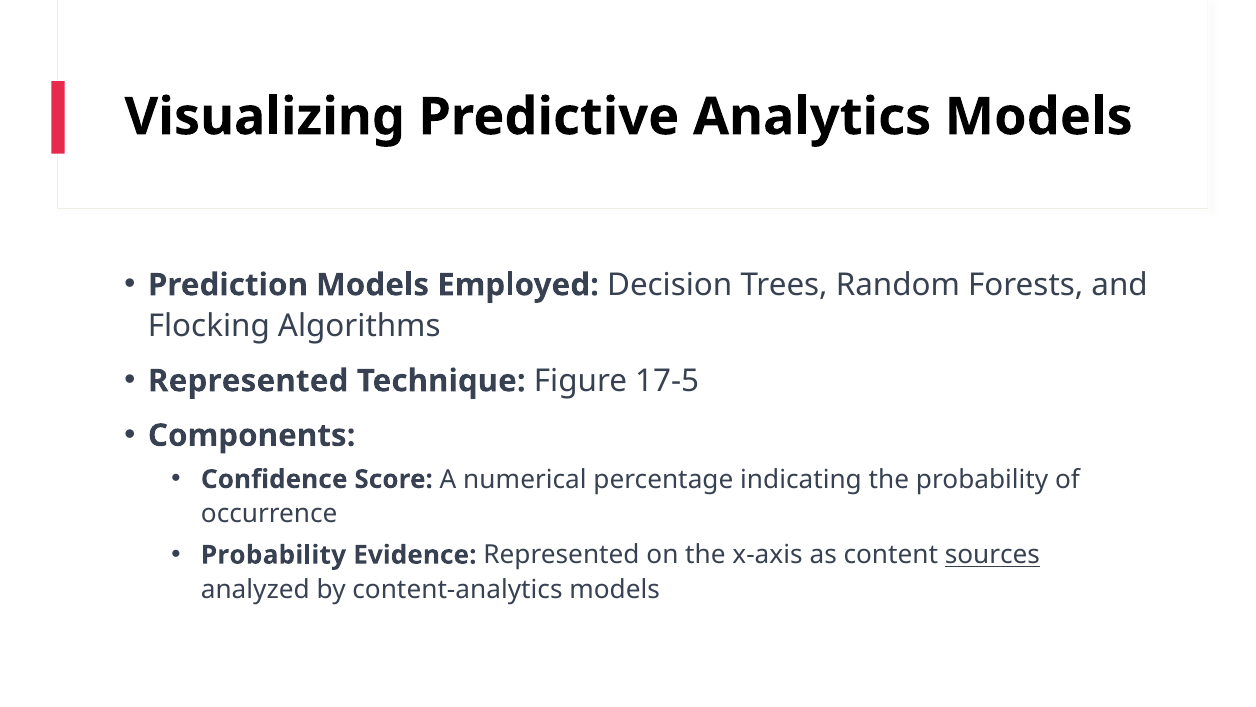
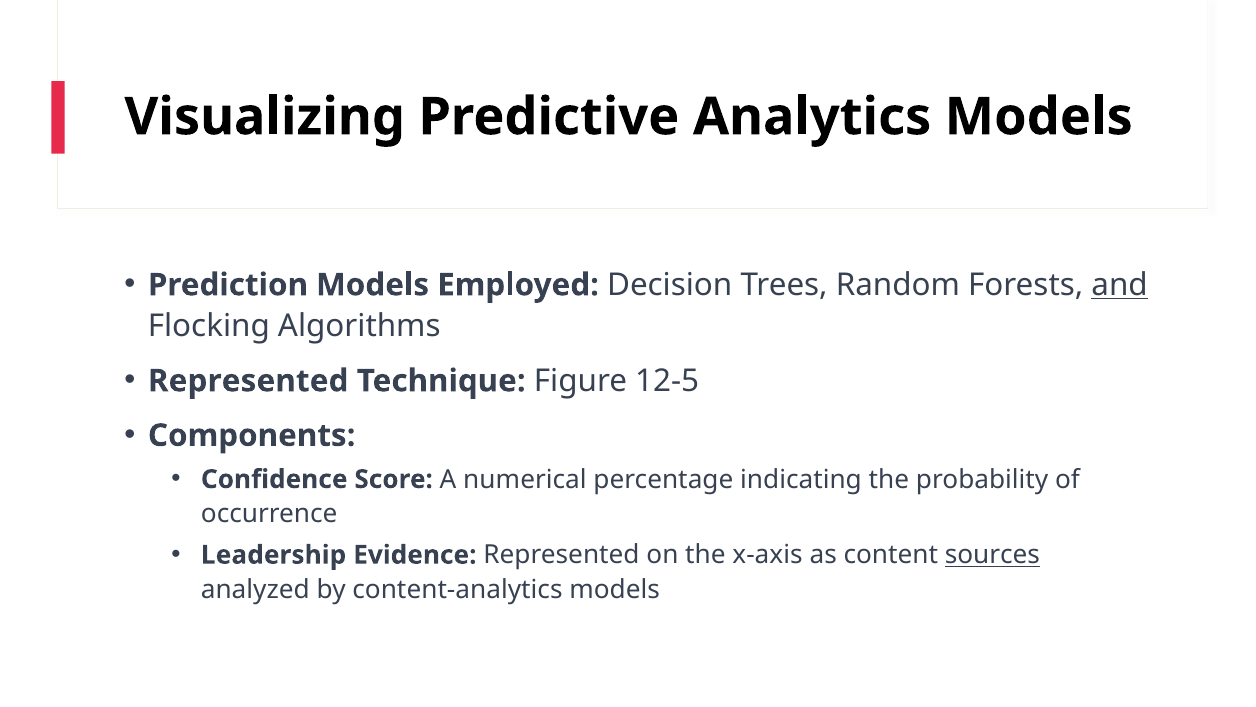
and underline: none -> present (1120, 285)
17-5: 17-5 -> 12-5 (667, 381)
Probability: Probability -> Leadership (274, 555)
